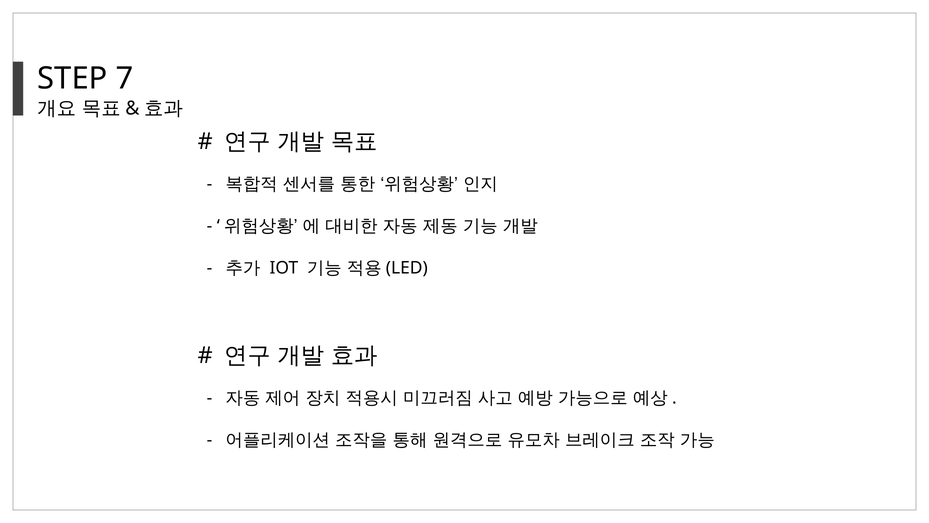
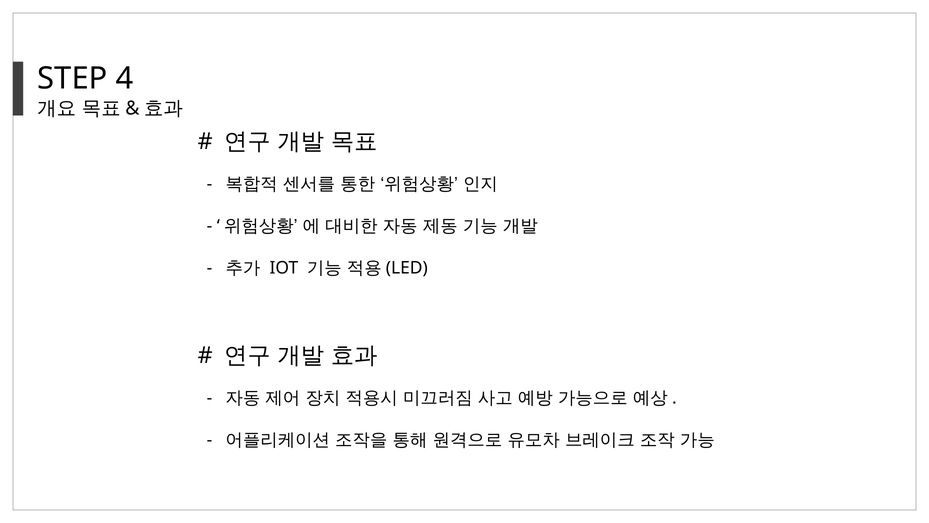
7: 7 -> 4 (124, 79)
